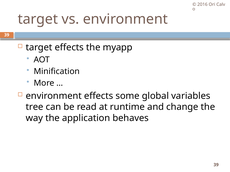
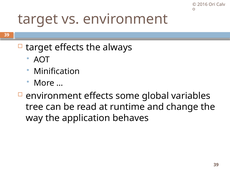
myapp: myapp -> always (118, 48)
